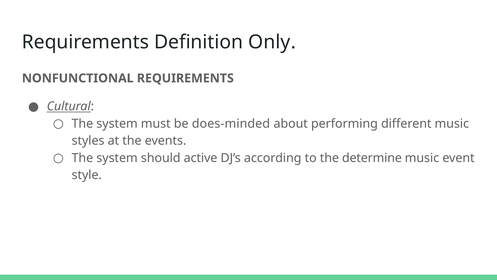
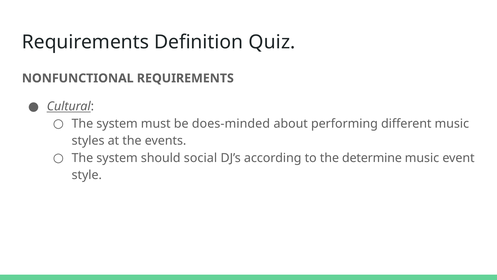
Only: Only -> Quiz (272, 42)
active: active -> social (200, 158)
